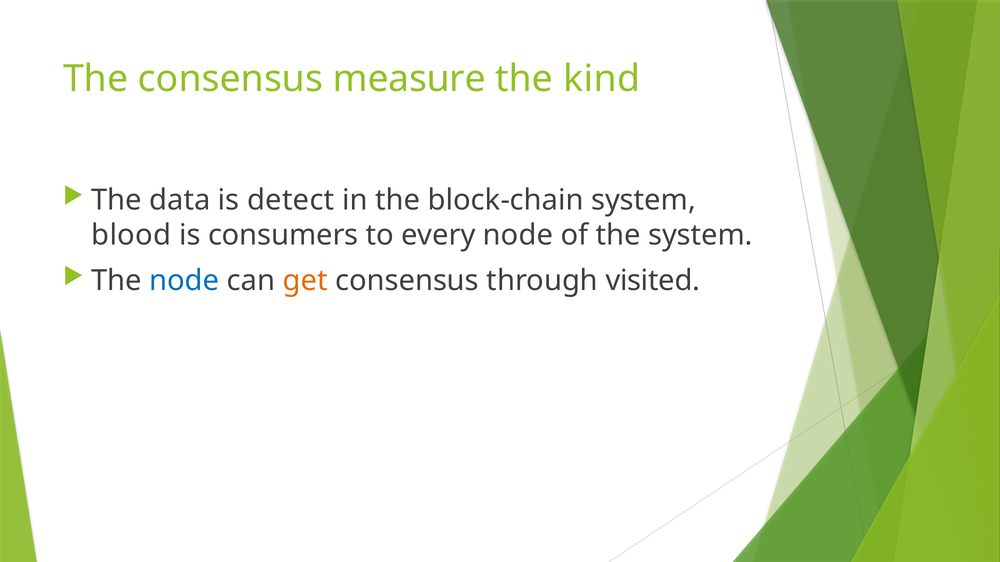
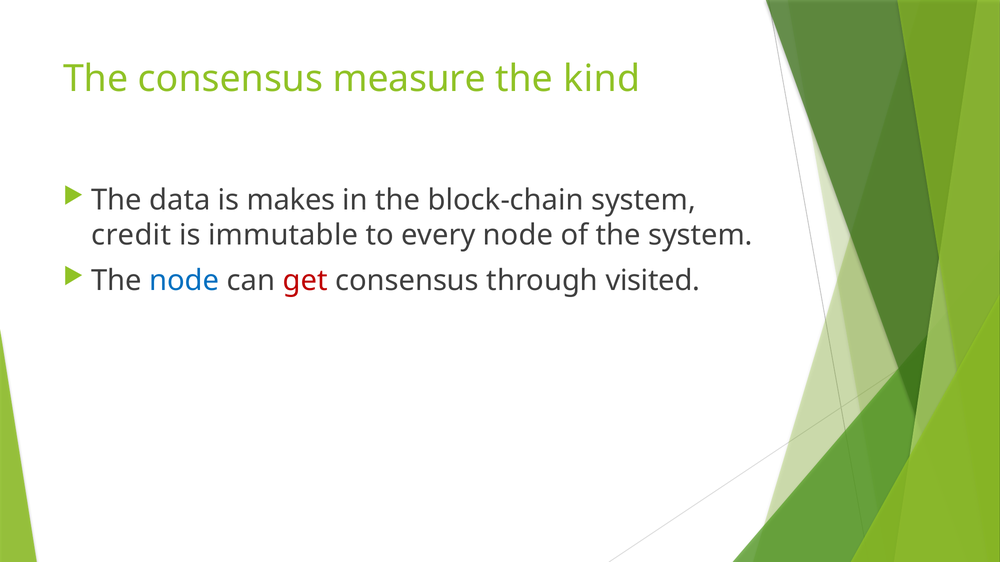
detect: detect -> makes (291, 201)
blood: blood -> credit (131, 236)
consumers: consumers -> immutable (283, 236)
get colour: orange -> red (305, 281)
